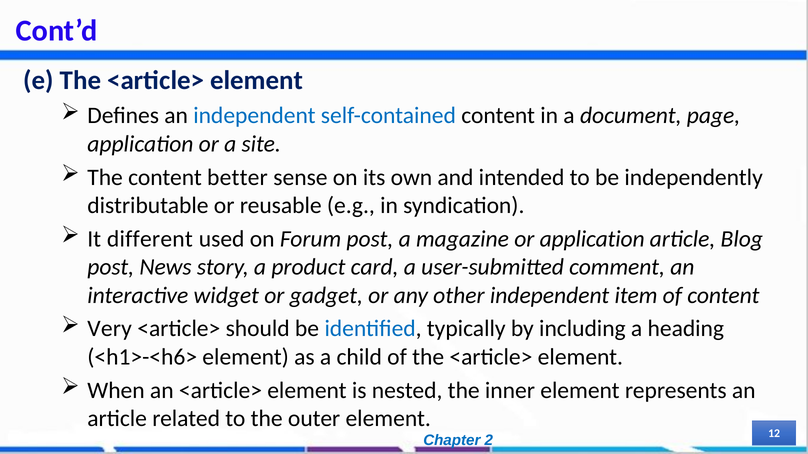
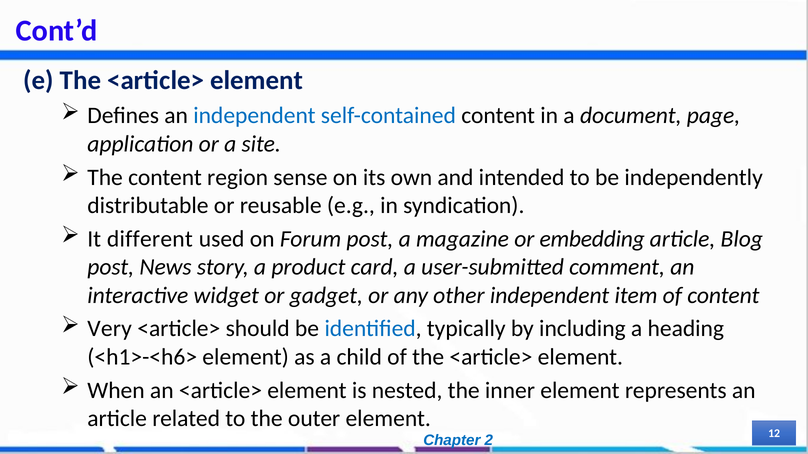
better: better -> region (238, 177)
or application: application -> embedding (592, 239)
